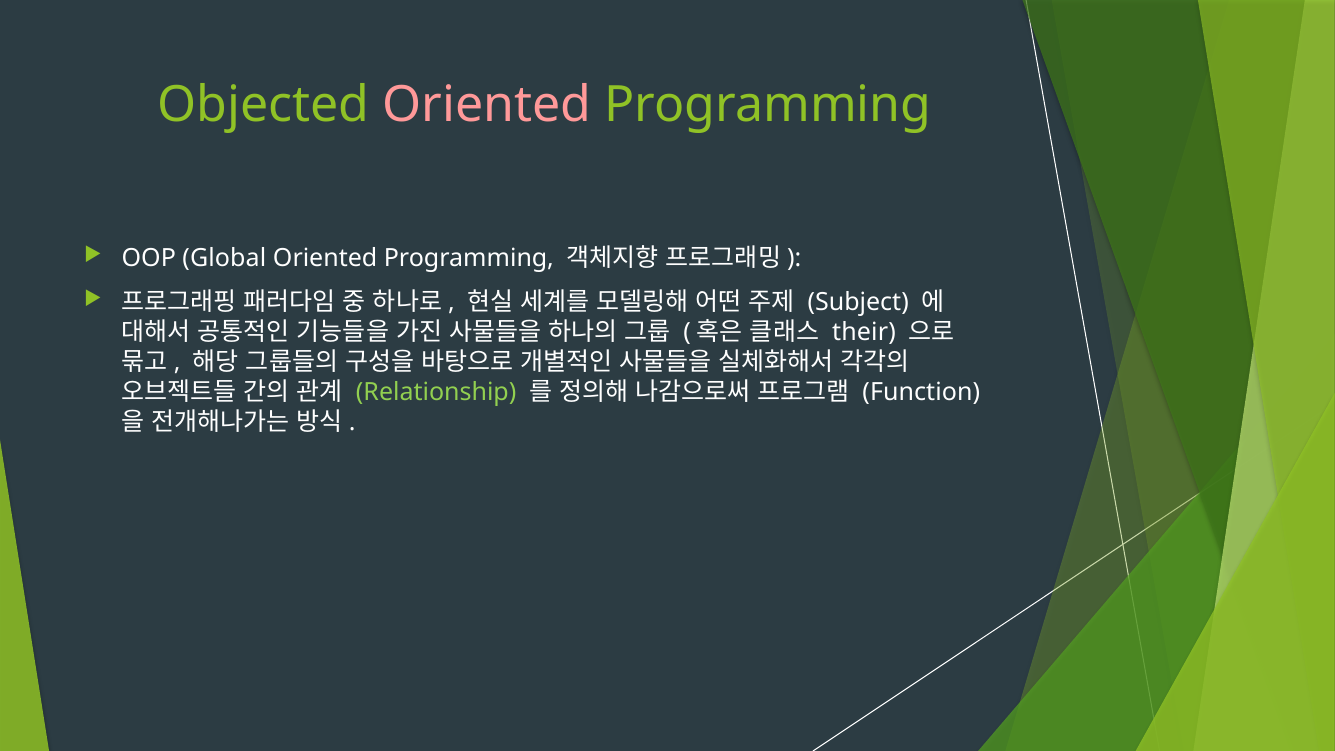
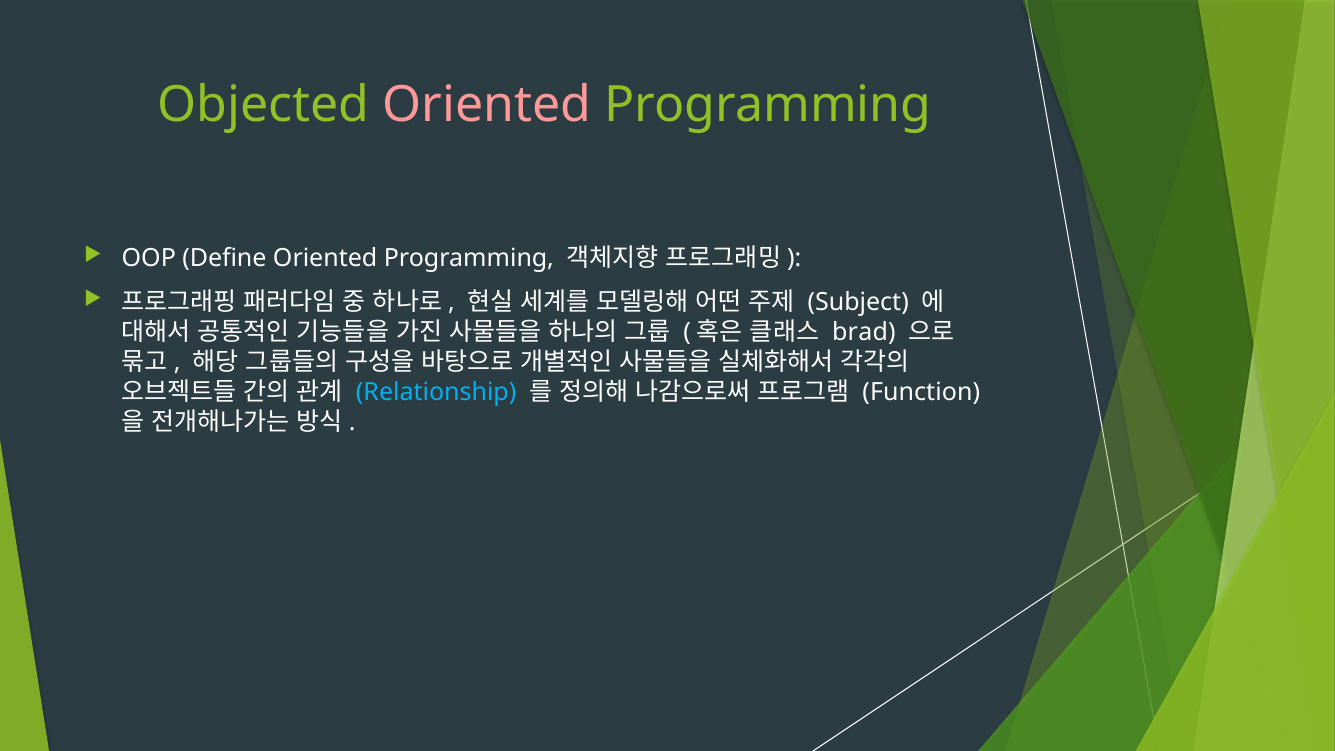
Global: Global -> Define (224, 258)
their: their -> brad (864, 332)
Relationship colour: light green -> light blue (436, 392)
